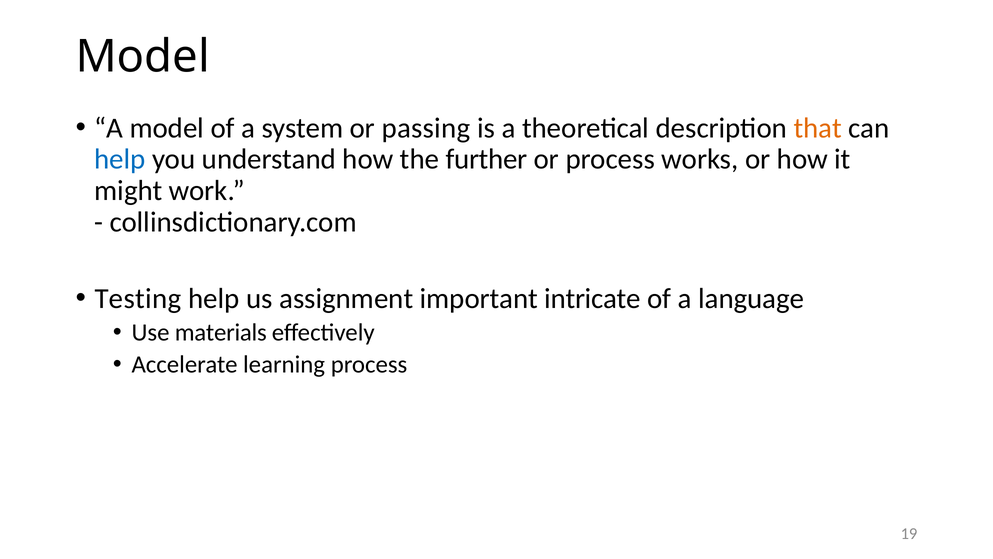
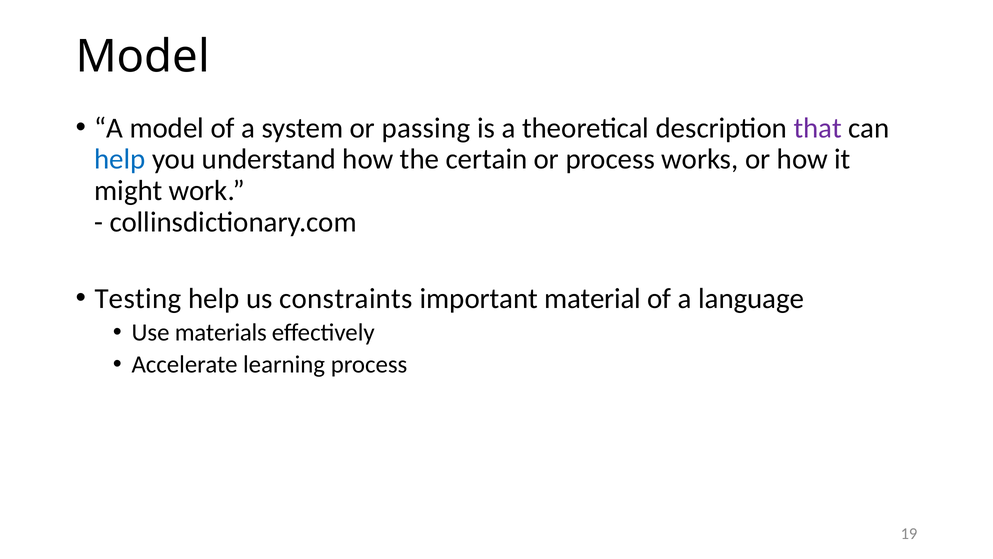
that colour: orange -> purple (818, 128)
further: further -> certain (486, 159)
assignment: assignment -> constraints (346, 298)
intricate: intricate -> material (593, 298)
